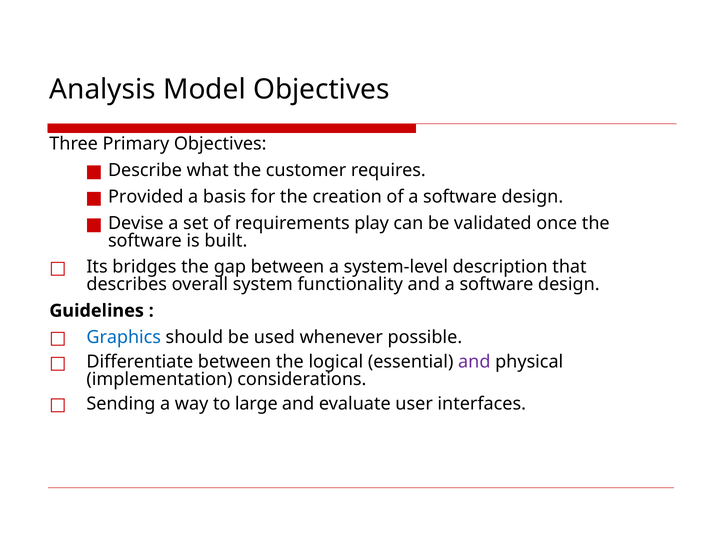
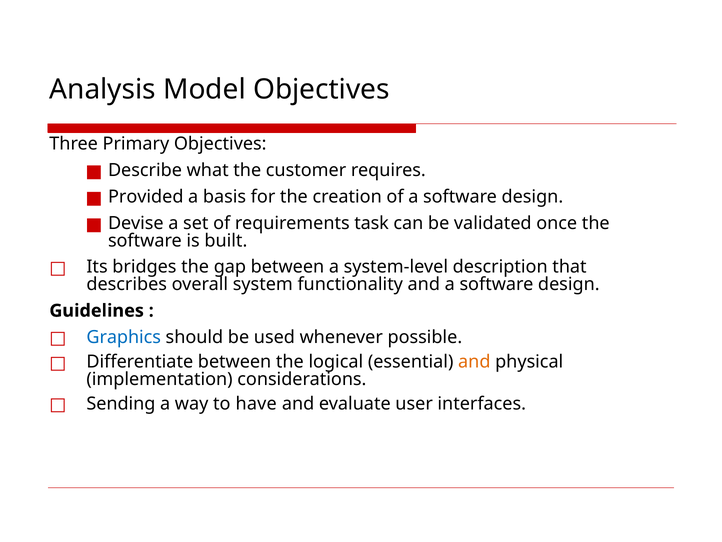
play: play -> task (372, 223)
and colour: purple -> orange (474, 361)
large: large -> have (256, 403)
